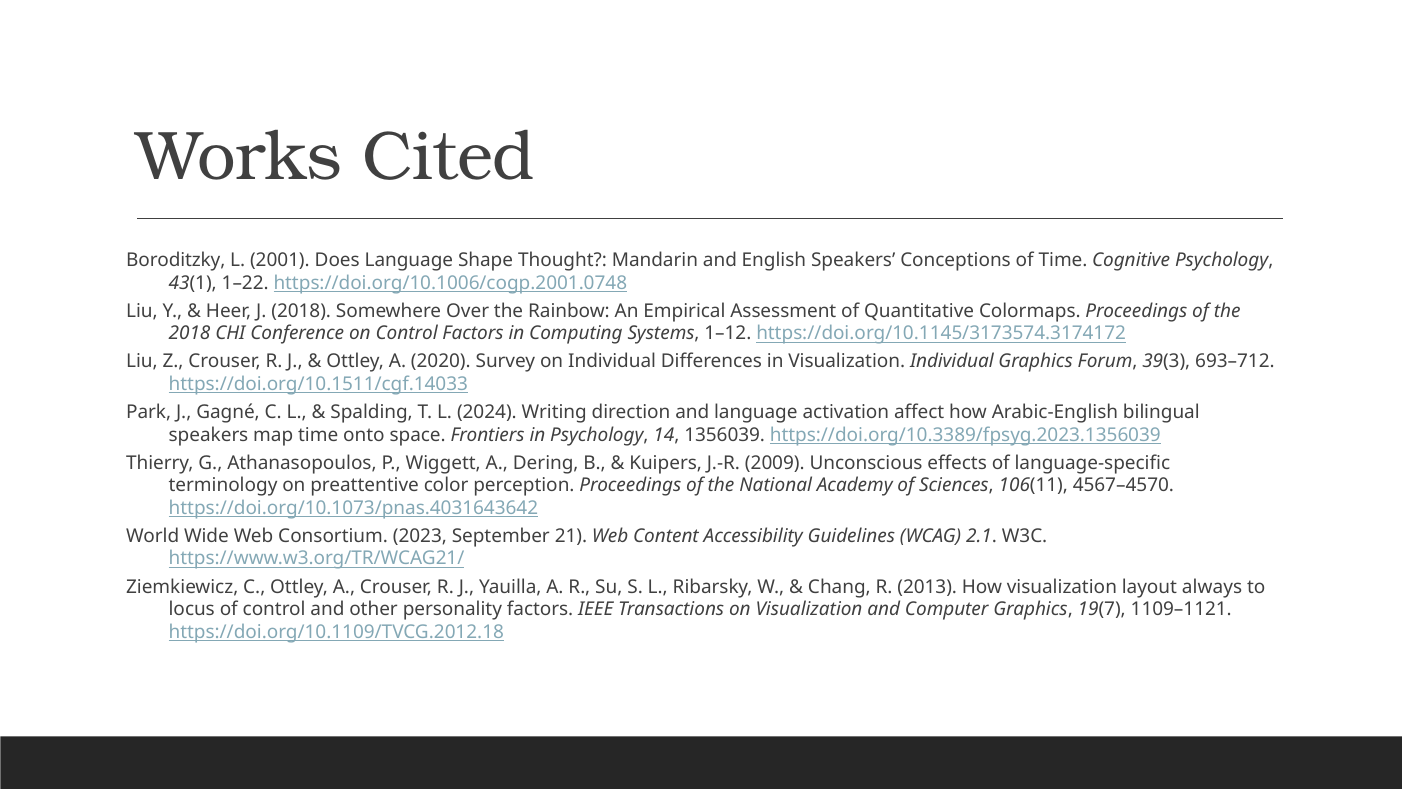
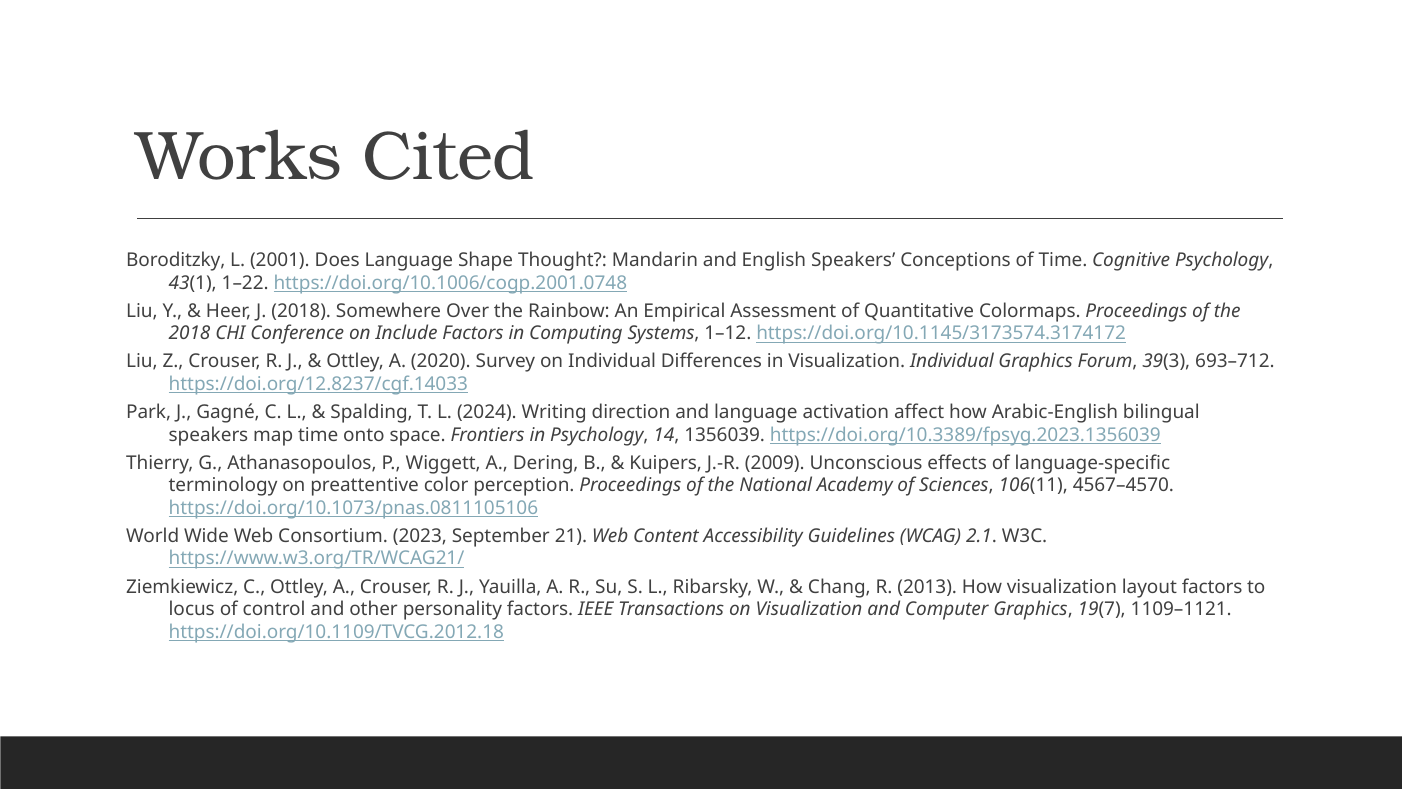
on Control: Control -> Include (407, 333)
https://doi.org/10.1511/cgf.14033: https://doi.org/10.1511/cgf.14033 -> https://doi.org/12.8237/cgf.14033 (318, 384)
https://doi.org/10.1073/pnas.4031643642: https://doi.org/10.1073/pnas.4031643642 -> https://doi.org/10.1073/pnas.0811105106 (353, 508)
layout always: always -> factors (1212, 586)
